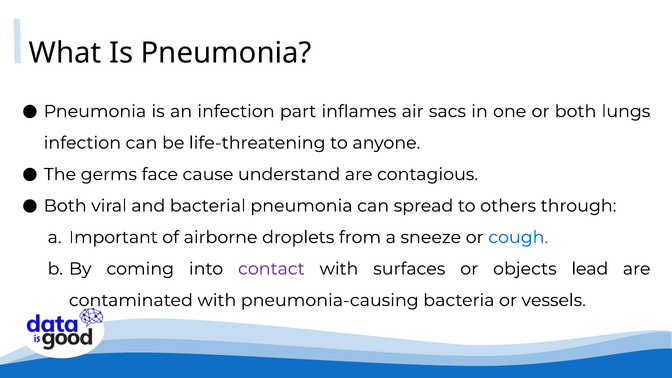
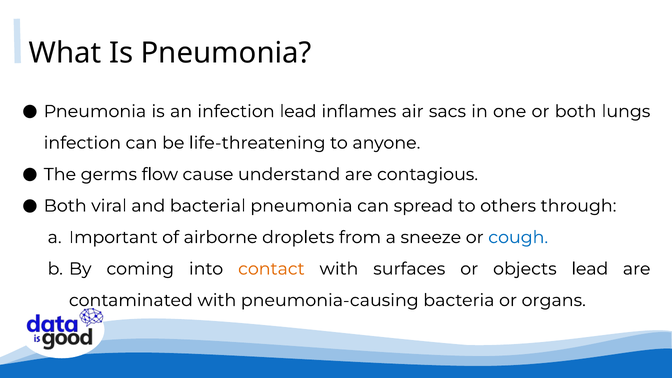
infection part: part -> lead (298, 111)
face: face -> flow (160, 174)
contact colour: purple -> orange (271, 269)
vessels: vessels -> organs (554, 300)
